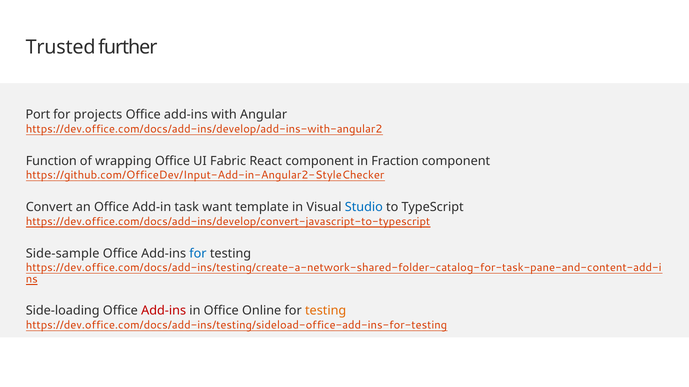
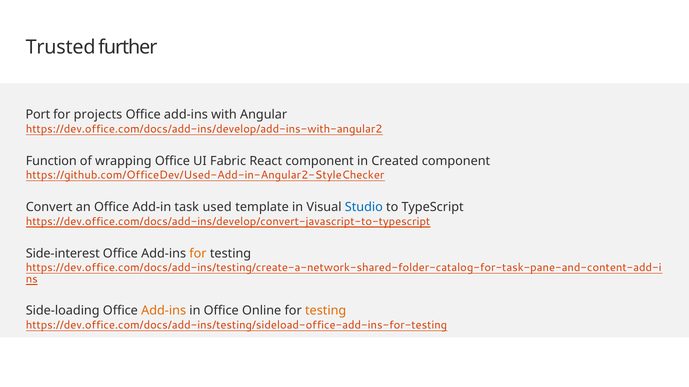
Fraction: Fraction -> Created (395, 161)
https://github.com/OfficeDev/Input-Add-in-Angular2-StyleChecker: https://github.com/OfficeDev/Input-Add-in-Angular2-StyleChecker -> https://github.com/OfficeDev/Used-Add-in-Angular2-StyleChecker (205, 175)
want: want -> used (217, 207)
Side-sample: Side-sample -> Side-interest (63, 254)
for colour: blue -> orange (198, 254)
Add-ins colour: red -> orange (164, 311)
